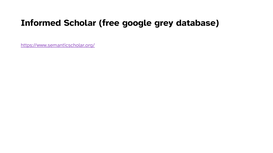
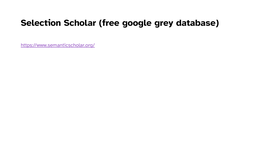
Informed: Informed -> Selection (41, 23)
